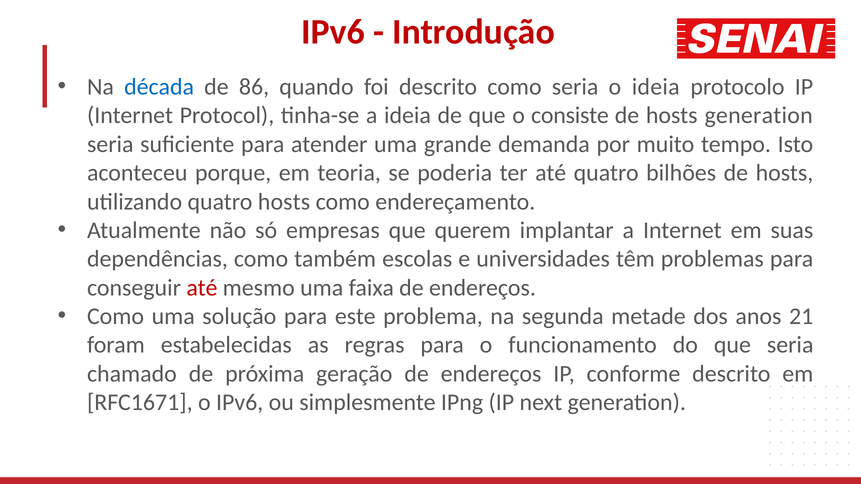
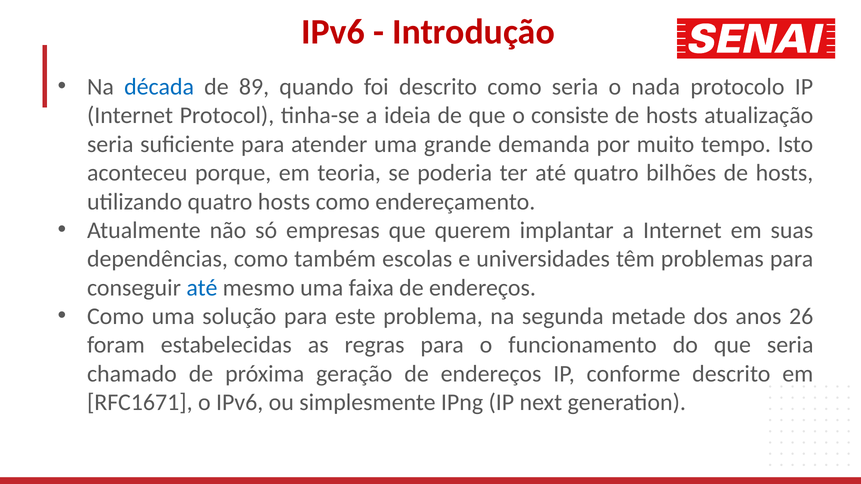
86: 86 -> 89 (254, 87)
o ideia: ideia -> nada (656, 87)
hosts generation: generation -> atualização (759, 116)
até colour: red -> blue (202, 288)
21: 21 -> 26 (801, 317)
